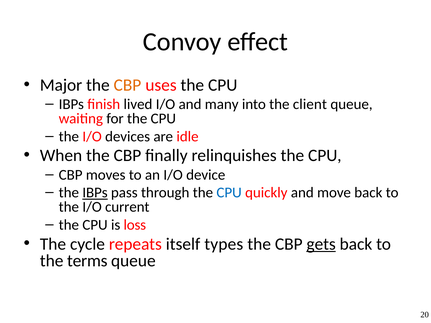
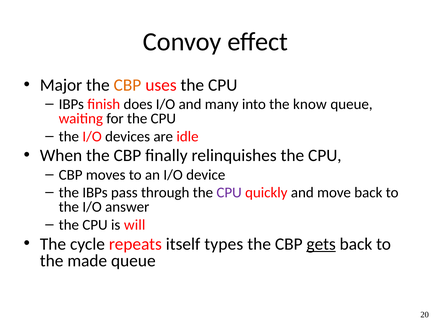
lived: lived -> does (138, 104)
client: client -> know (310, 104)
IBPs underline: present -> none (95, 193)
CPU colour: blue -> purple (229, 193)
current: current -> answer (127, 207)
loss: loss -> will (135, 225)
terms: terms -> made (87, 261)
